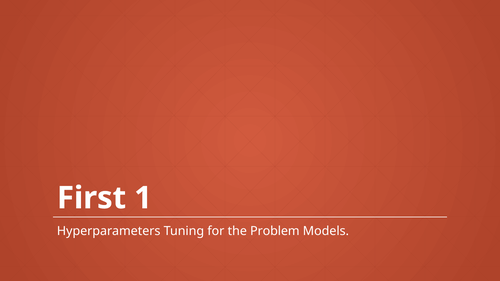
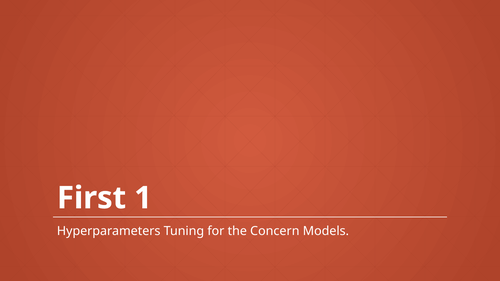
Problem: Problem -> Concern (275, 231)
